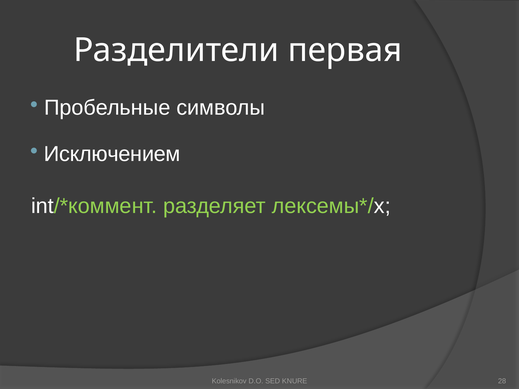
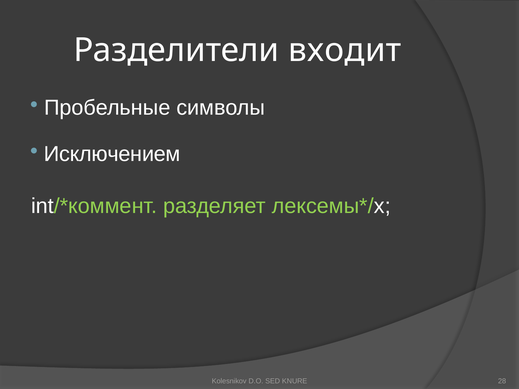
первая: первая -> входит (345, 50)
